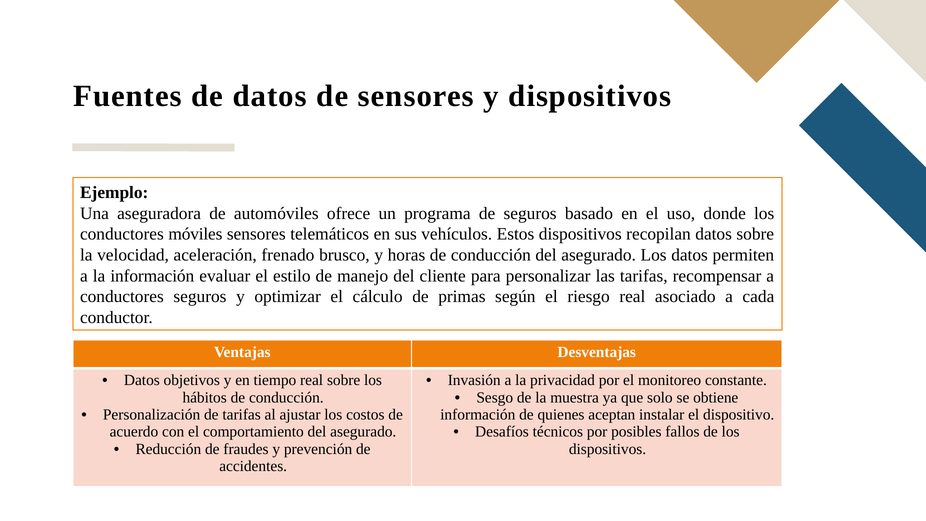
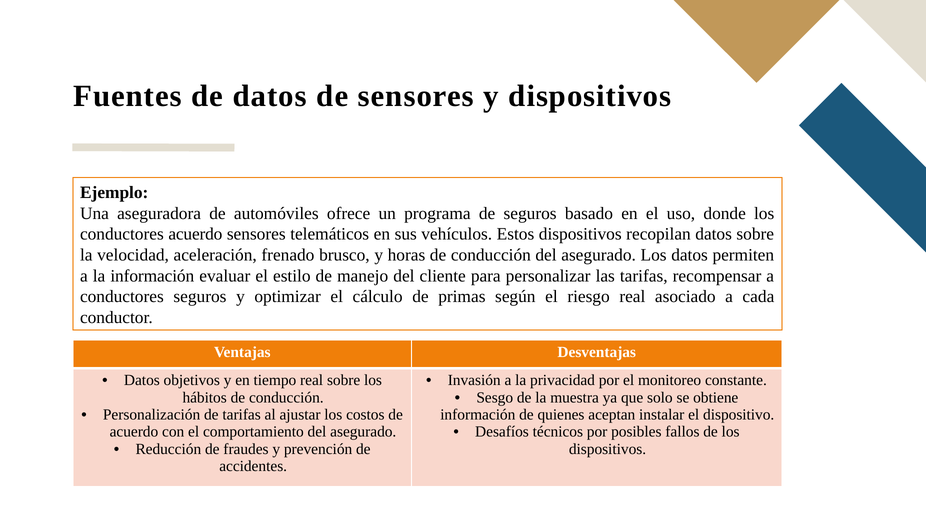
conductores móviles: móviles -> acuerdo (195, 234)
